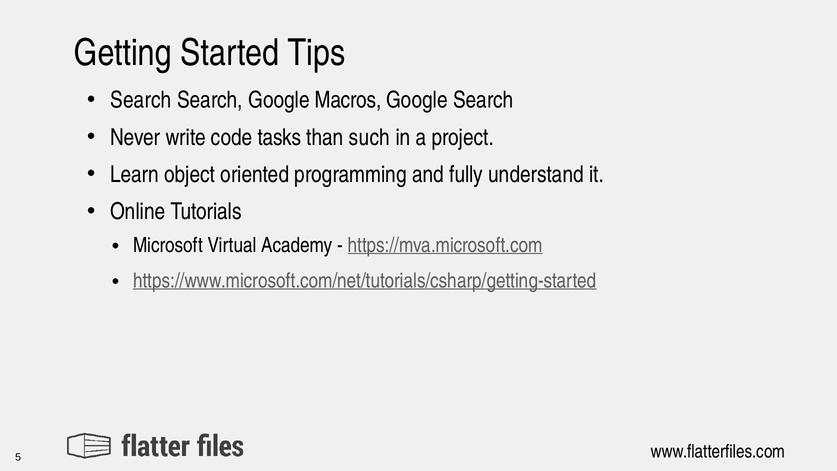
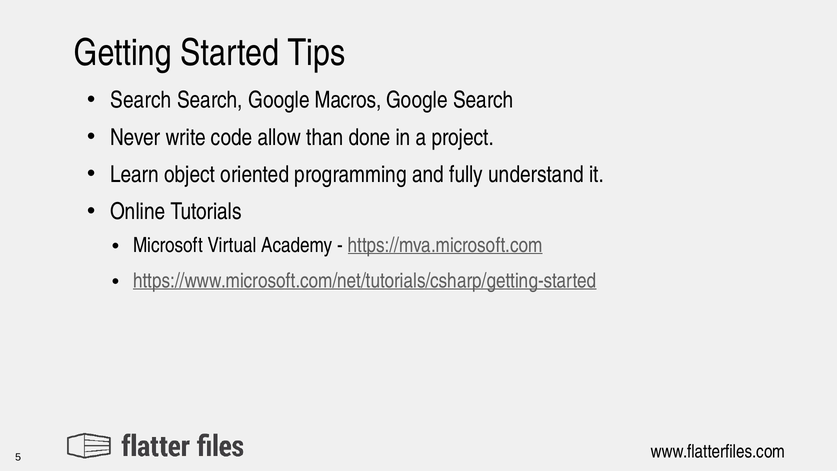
tasks: tasks -> allow (279, 137)
such: such -> done (370, 137)
